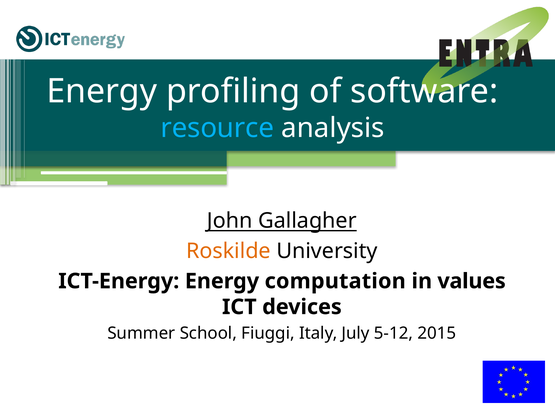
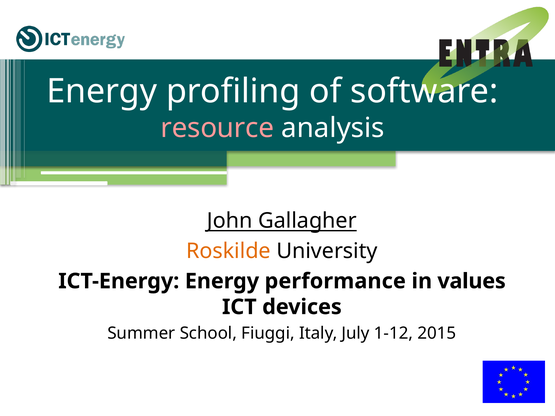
resource colour: light blue -> pink (217, 128)
computation: computation -> performance (335, 281)
5-12: 5-12 -> 1-12 (393, 333)
